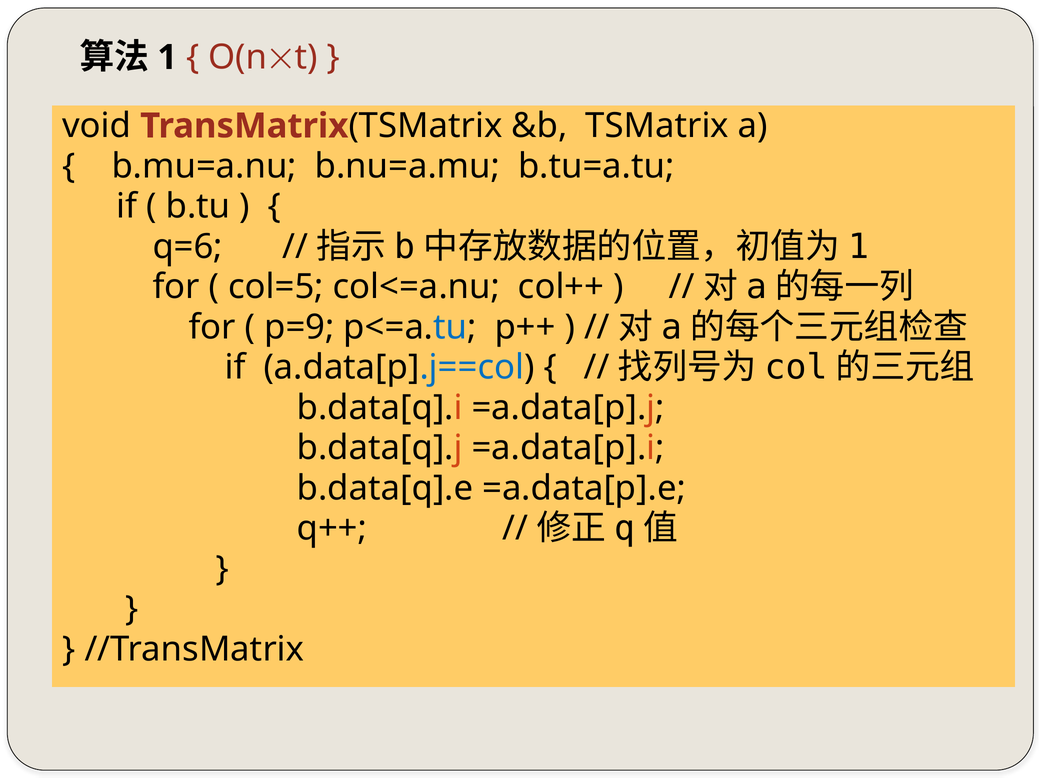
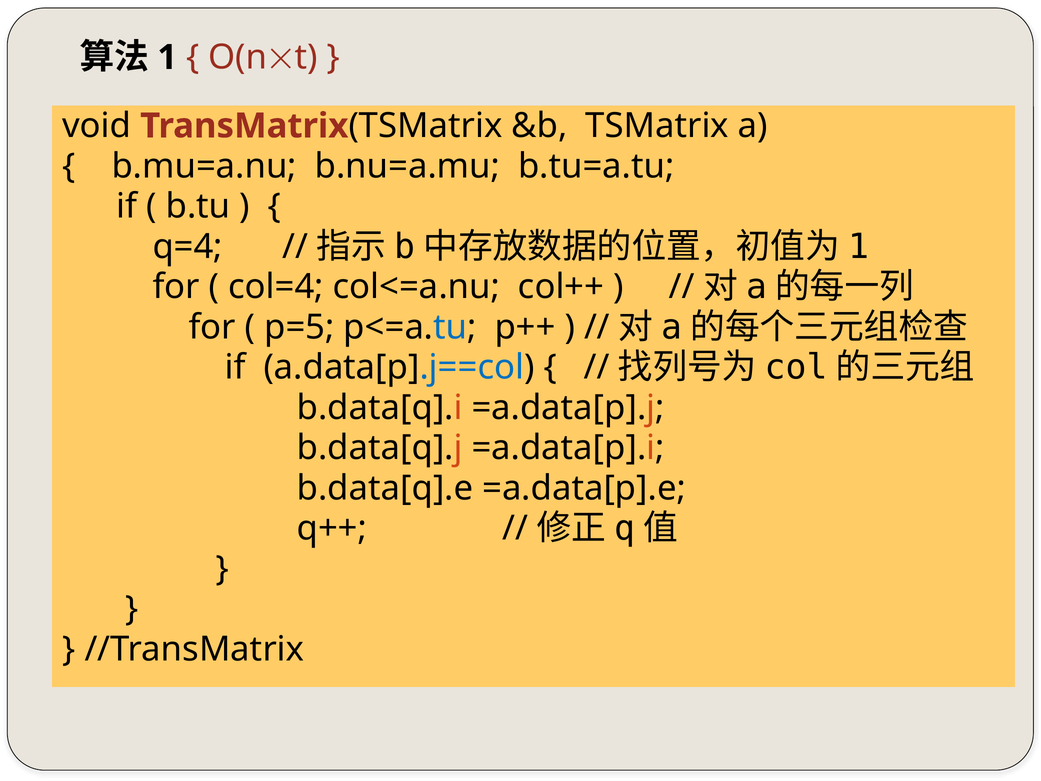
q=6: q=6 -> q=4 (188, 247)
col=5: col=5 -> col=4 (276, 287)
p=9: p=9 -> p=5 (299, 327)
